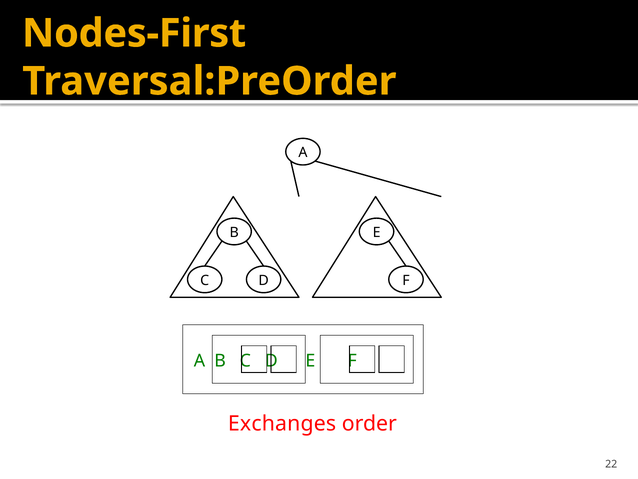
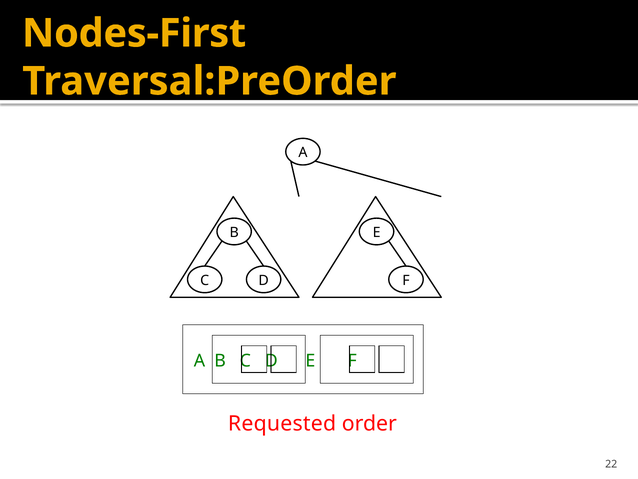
Exchanges: Exchanges -> Requested (282, 424)
